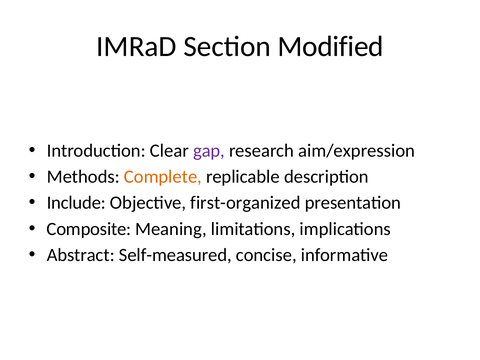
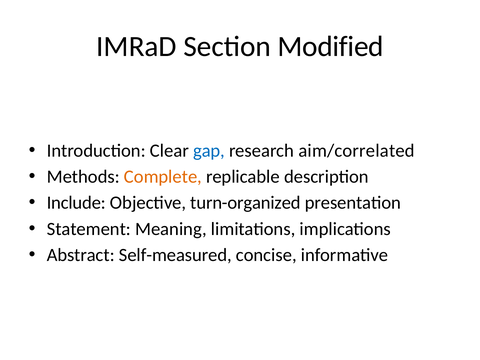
gap colour: purple -> blue (209, 151)
aim/expression: aim/expression -> aim/correlated (357, 151)
first-organized: first-organized -> turn-organized (246, 203)
Composite: Composite -> Statement (89, 229)
